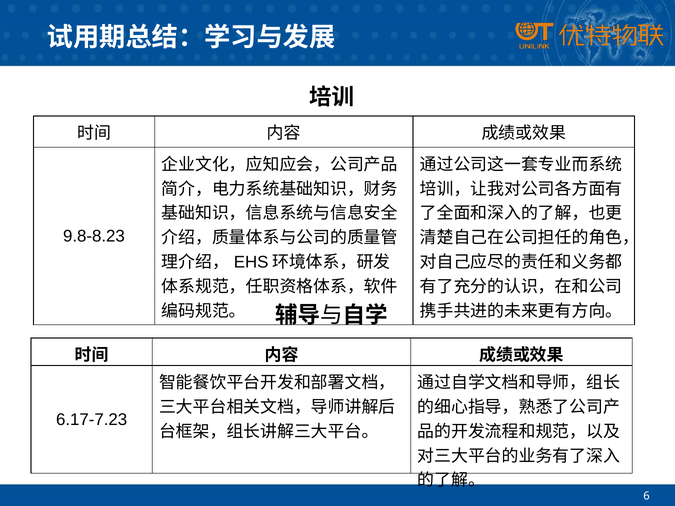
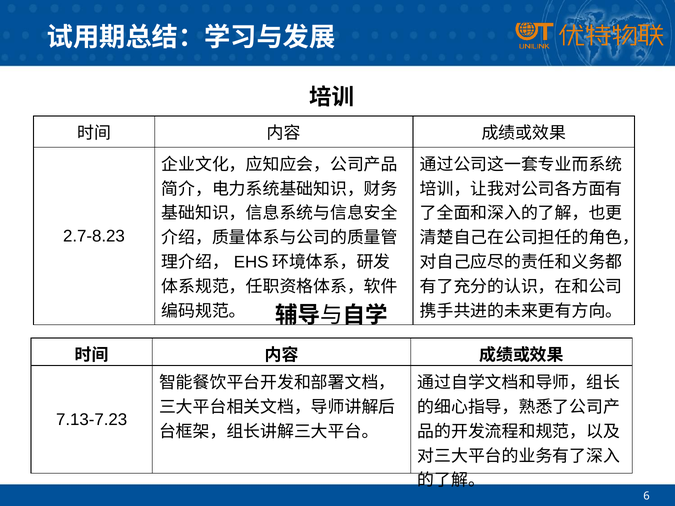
9.8-8.23: 9.8-8.23 -> 2.7-8.23 (94, 236)
6.17-7.23: 6.17-7.23 -> 7.13-7.23 (92, 420)
